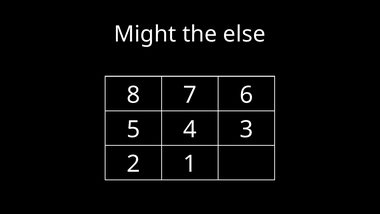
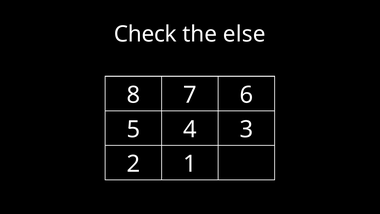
Might: Might -> Check (145, 34)
